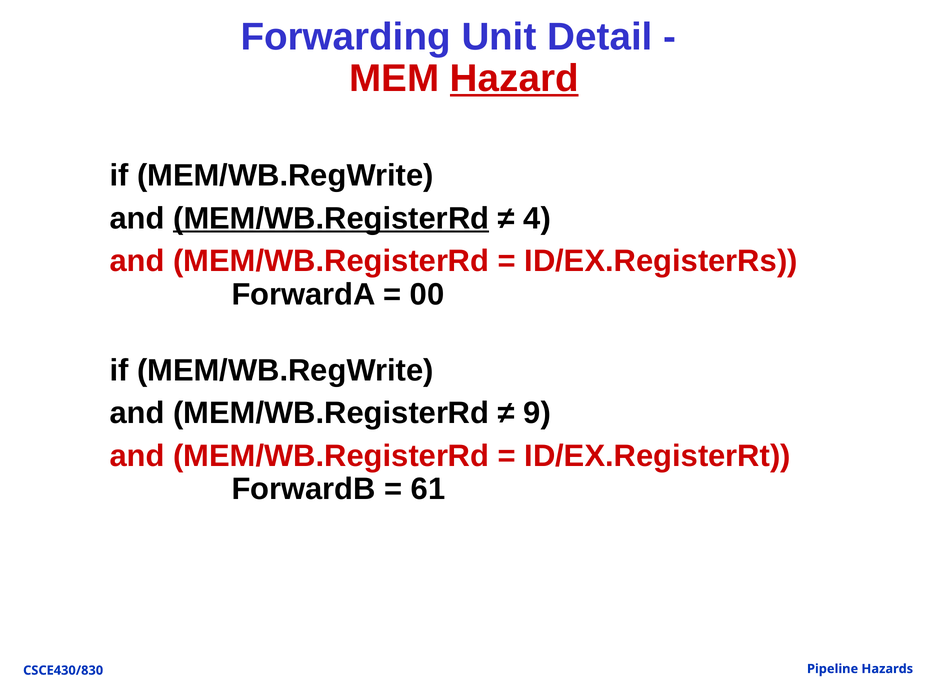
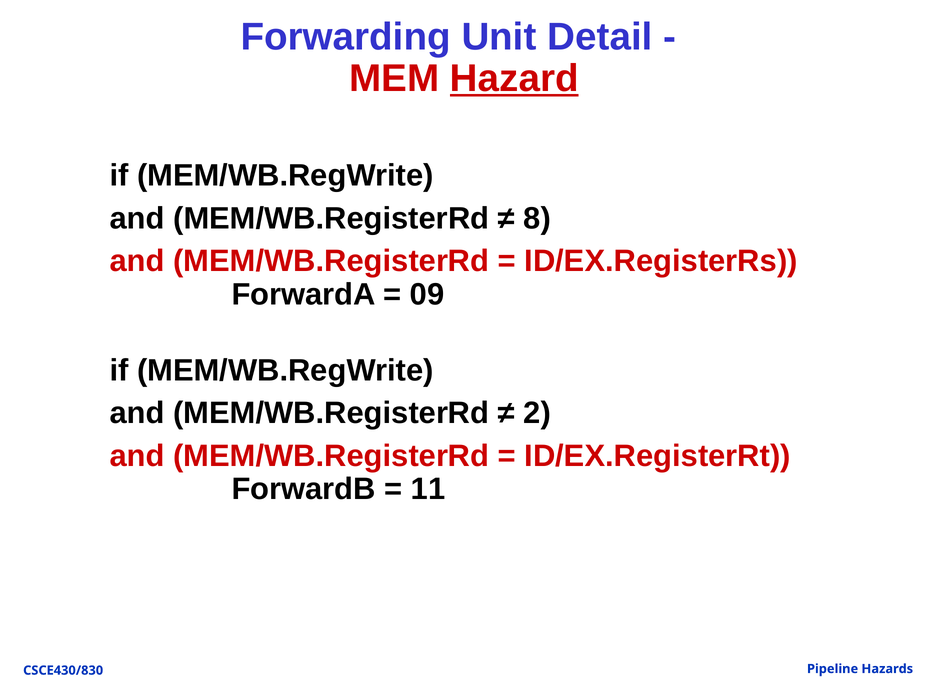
MEM/WB.RegisterRd underline: present -> none (331, 218)
4: 4 -> 8 (537, 218)
00: 00 -> 09 (427, 294)
9: 9 -> 2 (537, 413)
61: 61 -> 11 (428, 489)
